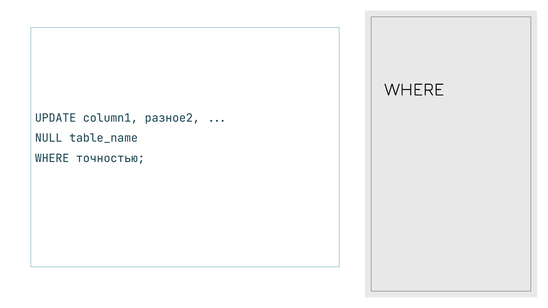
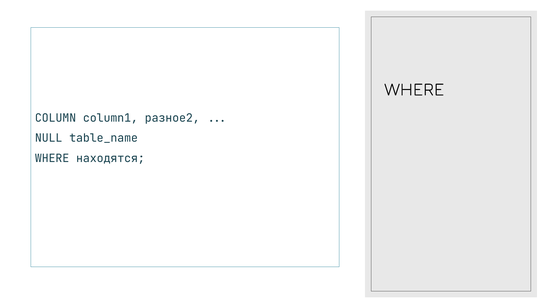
UPDATE: UPDATE -> COLUMN (56, 118)
точностью: точностью -> находятся (110, 158)
